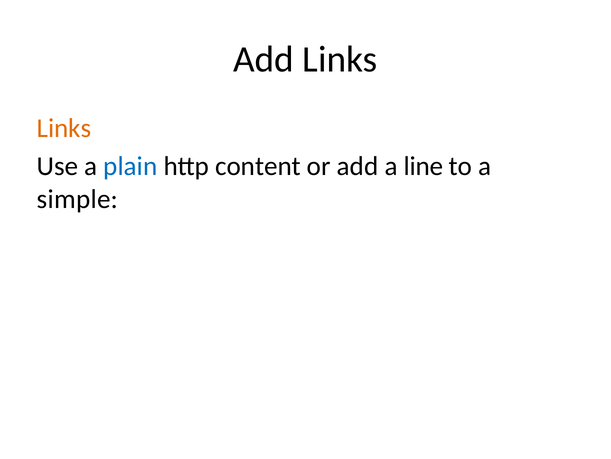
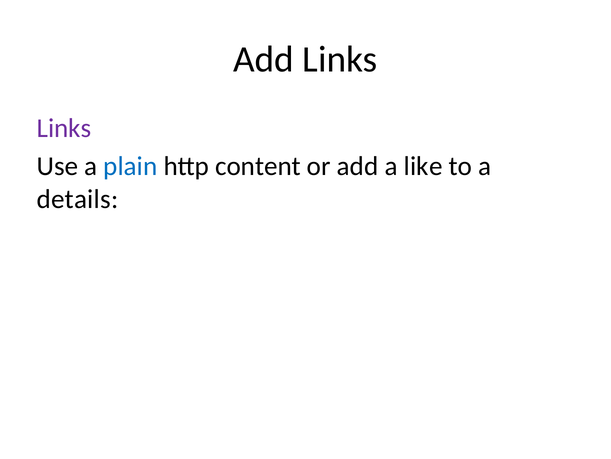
Links colour: orange -> purple (64, 128)
line: line -> like (423, 166)
simple: simple -> details (77, 199)
